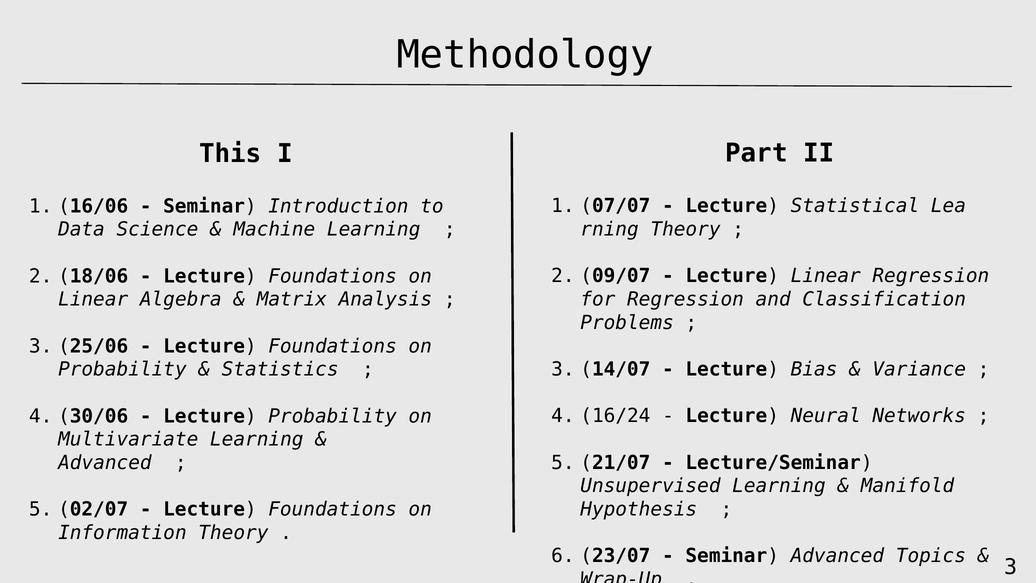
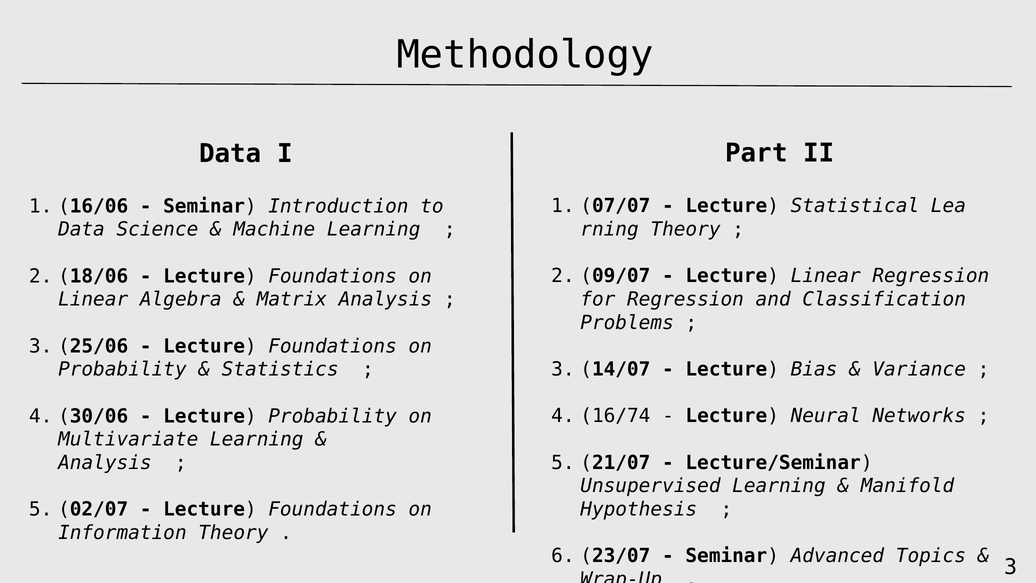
This: This -> Data (230, 154)
16/24: 16/24 -> 16/74 (615, 416)
Advanced: Advanced -> Analysis (105, 463)
